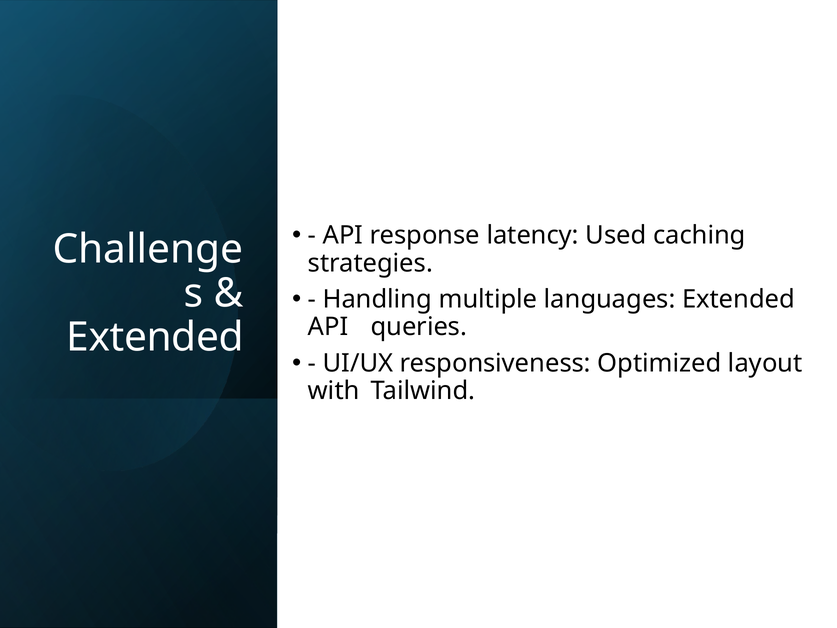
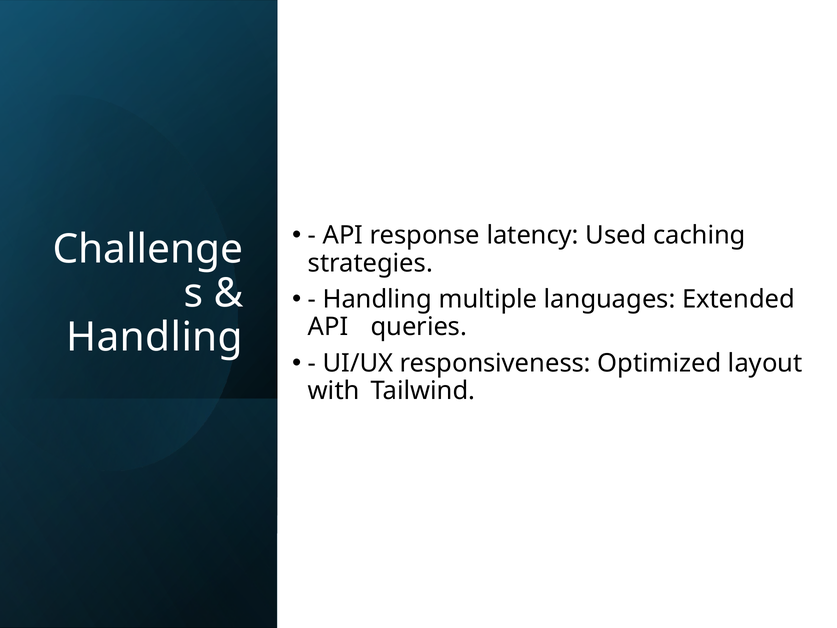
Extended: Extended -> Handling (155, 337)
